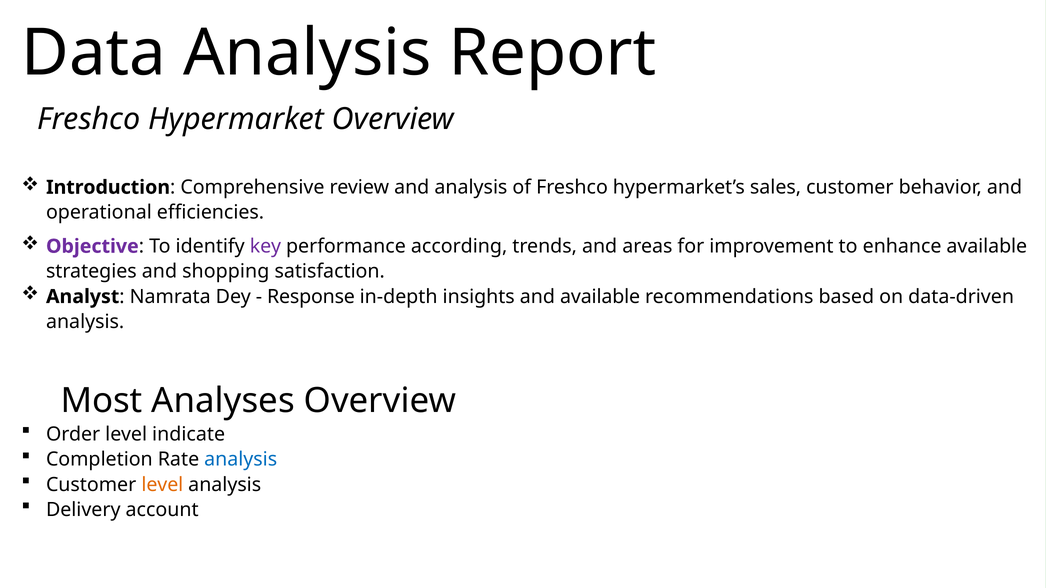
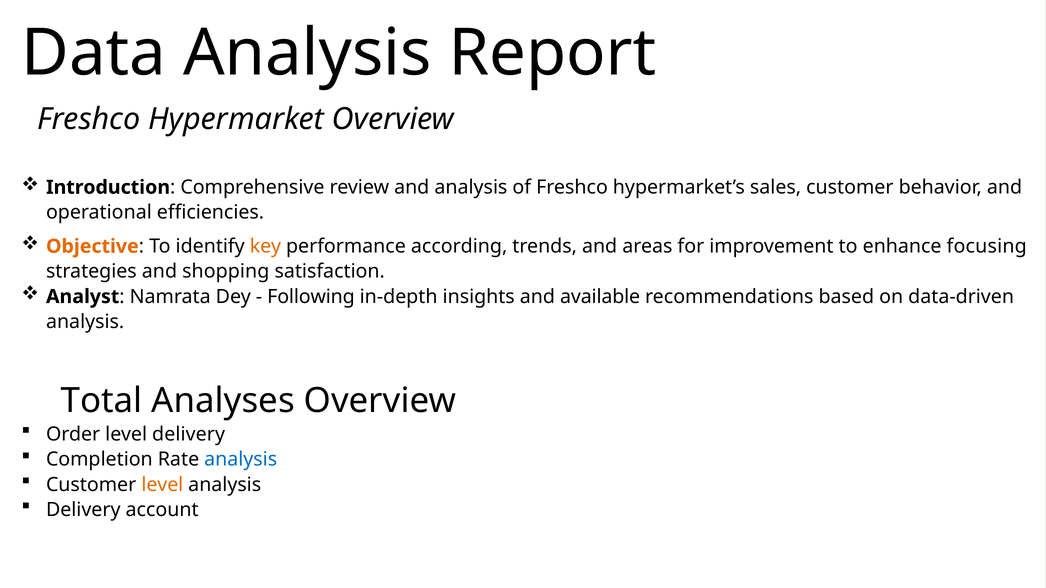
Objective colour: purple -> orange (92, 246)
key colour: purple -> orange (265, 246)
enhance available: available -> focusing (987, 246)
Response: Response -> Following (311, 297)
Most: Most -> Total (102, 401)
level indicate: indicate -> delivery (189, 435)
